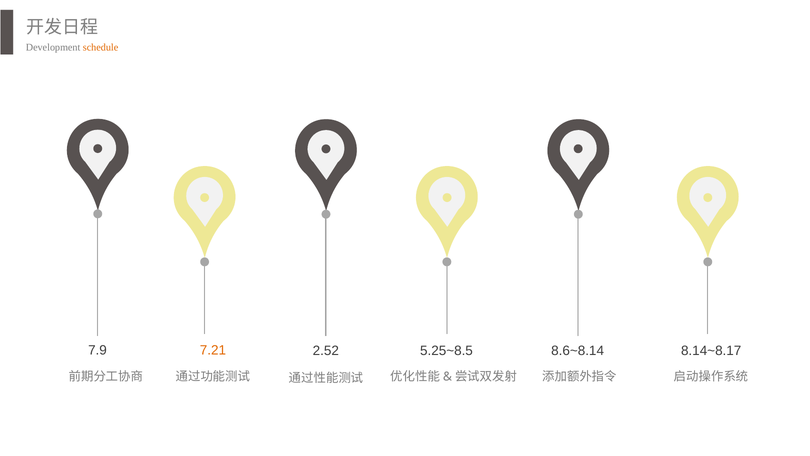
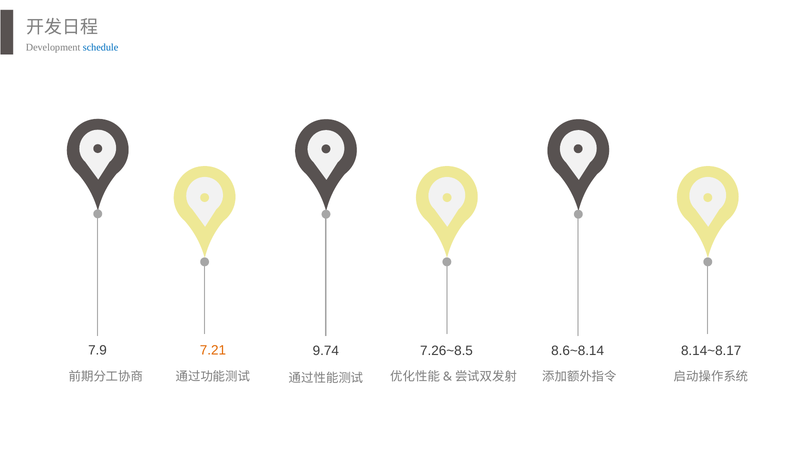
schedule colour: orange -> blue (101, 47)
2.52: 2.52 -> 9.74 (326, 351)
5.25~8.5: 5.25~8.5 -> 7.26~8.5 (446, 351)
